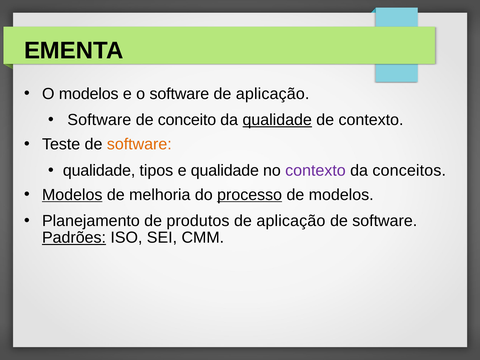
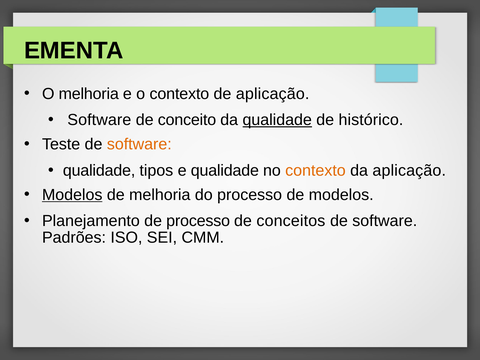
O modelos: modelos -> melhoria (89, 94)
o software: software -> contexto (179, 94)
de contexto: contexto -> histórico (371, 120)
contexto colour: purple -> orange (315, 170)
da conceitos: conceitos -> aplicação (409, 170)
processo underline: present -> none (250, 195)
de produtos: produtos -> processo (198, 221)
aplicação: aplicação -> conceitos (291, 221)
Padrões underline: present -> none (74, 238)
